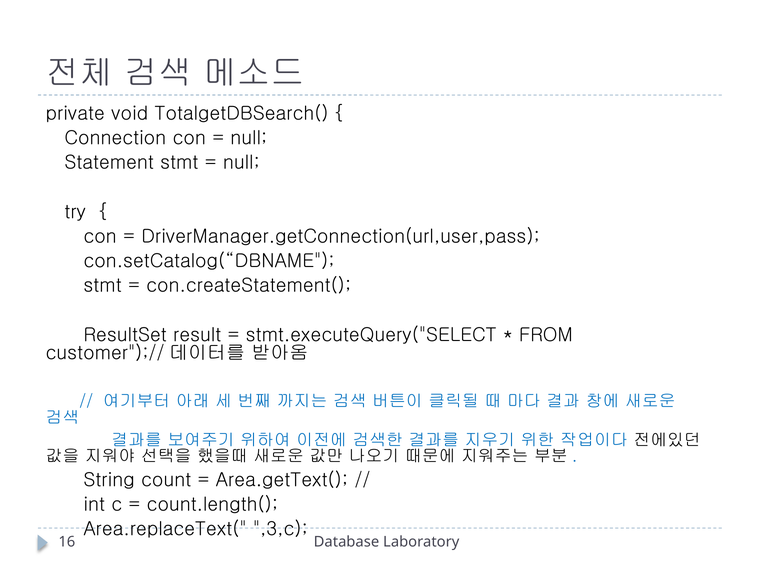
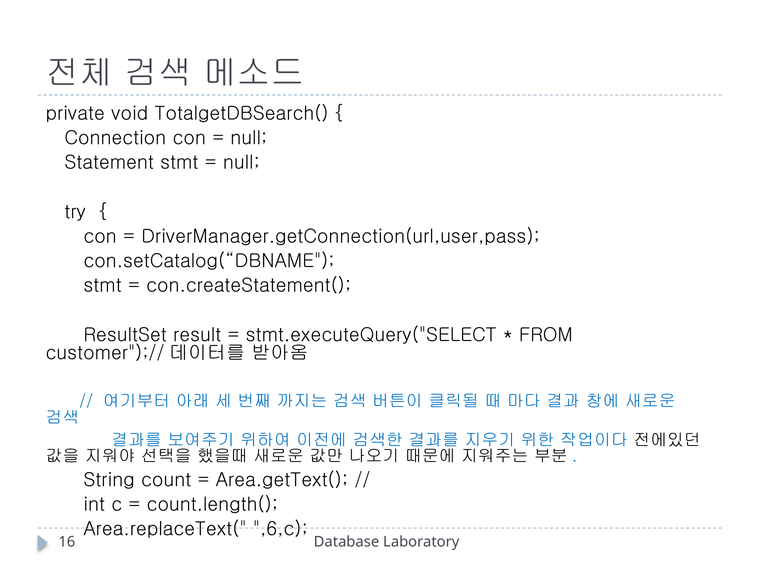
,3,c: ,3,c -> ,6,c (280, 529)
